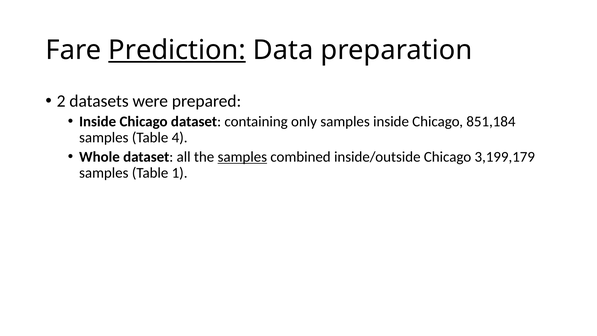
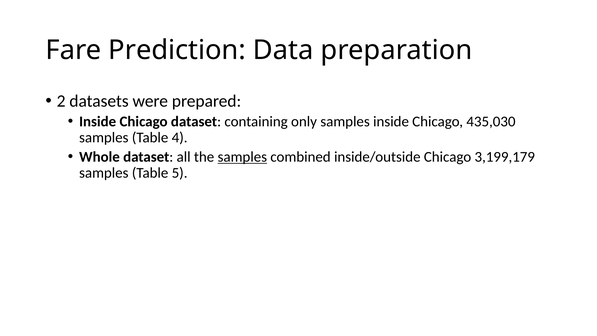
Prediction underline: present -> none (177, 50)
851,184: 851,184 -> 435,030 (491, 122)
1: 1 -> 5 (180, 173)
